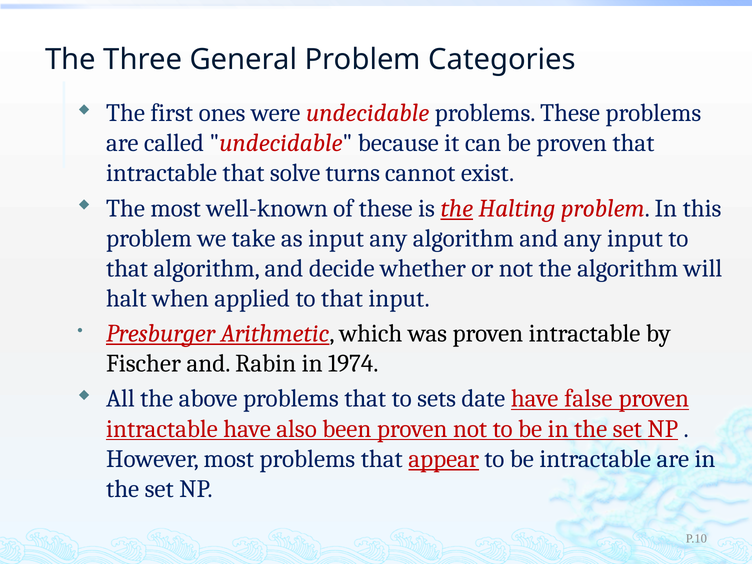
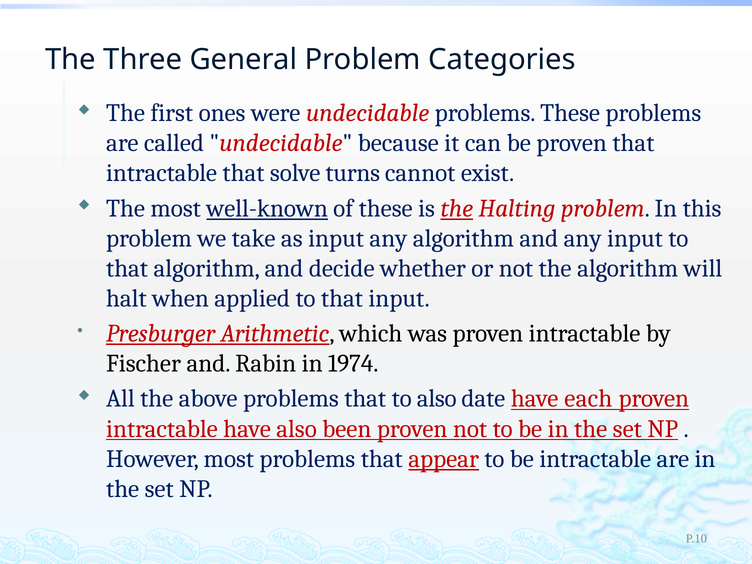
well-known underline: none -> present (267, 208)
to sets: sets -> also (437, 399)
false: false -> each (588, 399)
